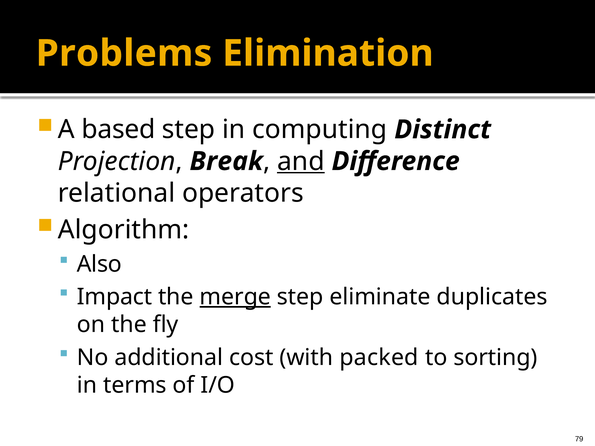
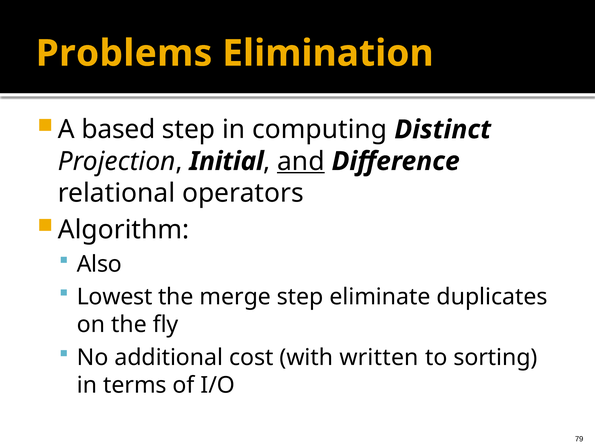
Break: Break -> Initial (227, 161)
Impact: Impact -> Lowest (115, 297)
merge underline: present -> none (235, 297)
packed: packed -> written (379, 358)
